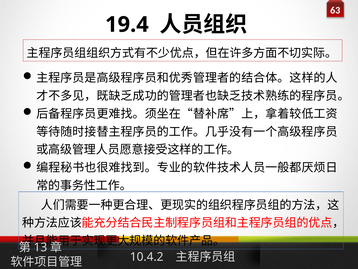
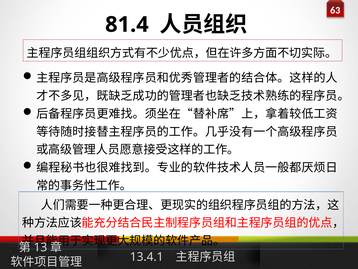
19.4: 19.4 -> 81.4 (127, 25)
10.4.2: 10.4.2 -> 13.4.1 (147, 256)
